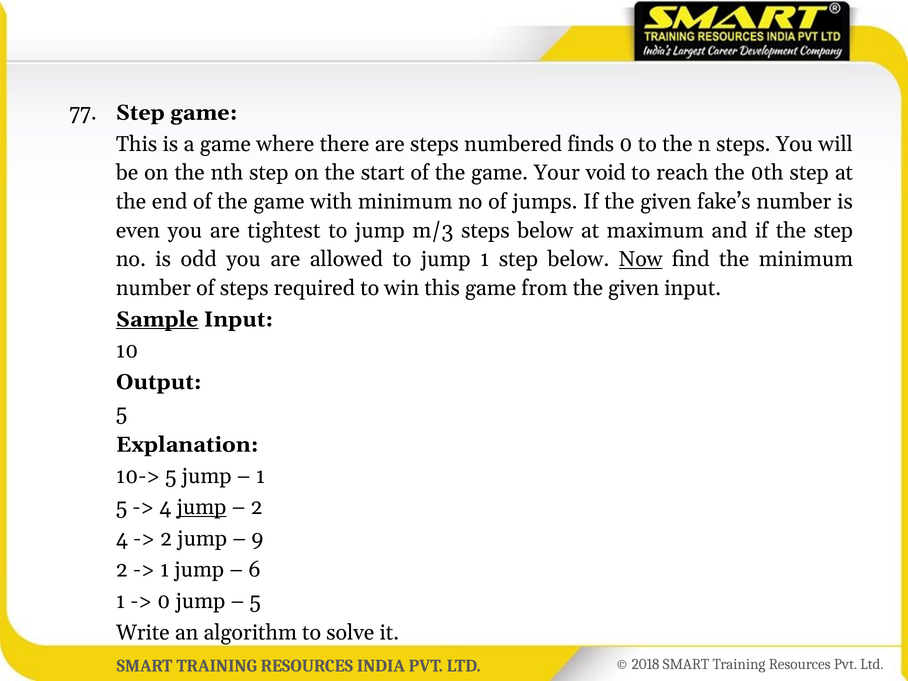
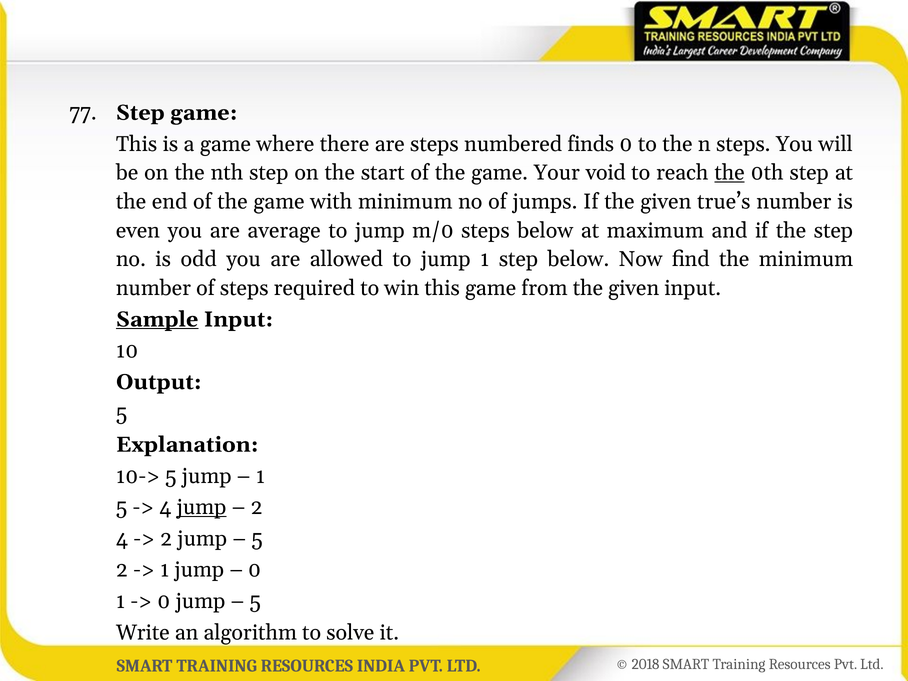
the underline: none -> present (730, 173)
fake’s: fake’s -> true’s (724, 202)
tightest: tightest -> average (284, 230)
m/3: m/3 -> m/0 (433, 230)
Now underline: present -> none (641, 259)
9: 9 -> 5 (257, 539)
6: 6 -> 0 (255, 570)
